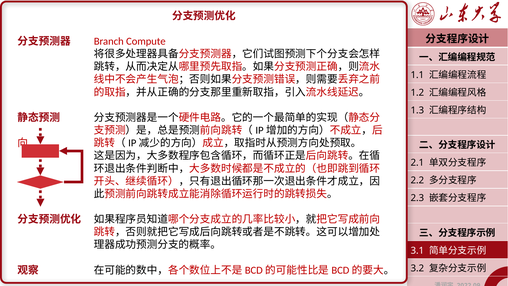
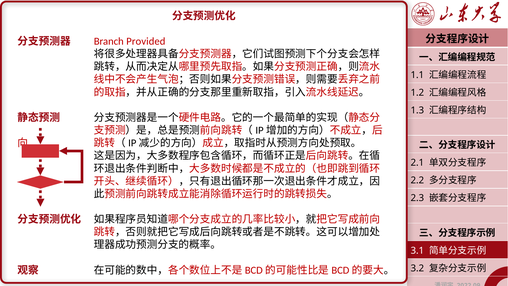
Compute: Compute -> Provided (146, 41)
